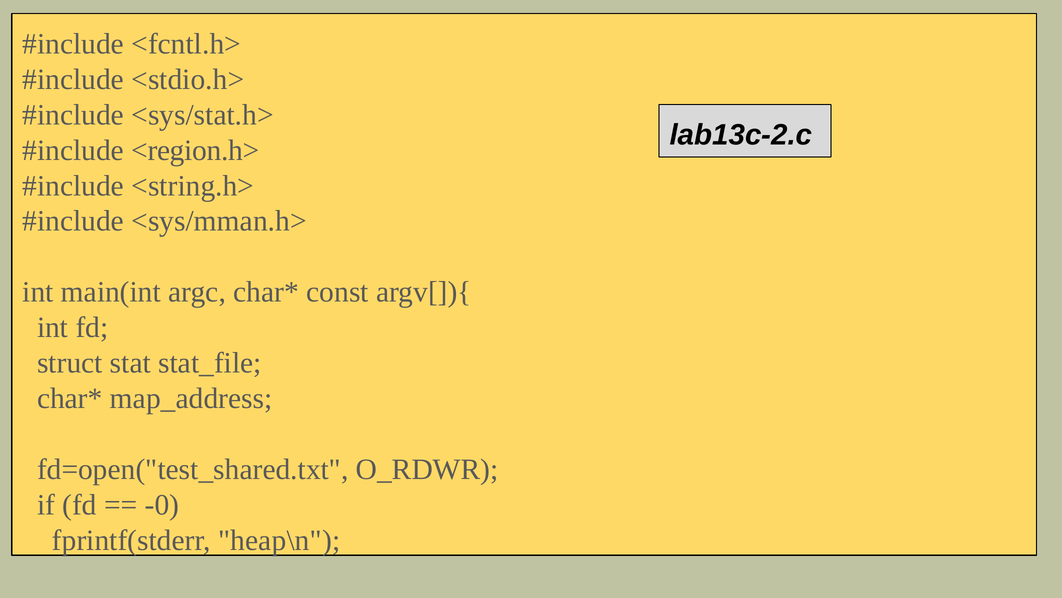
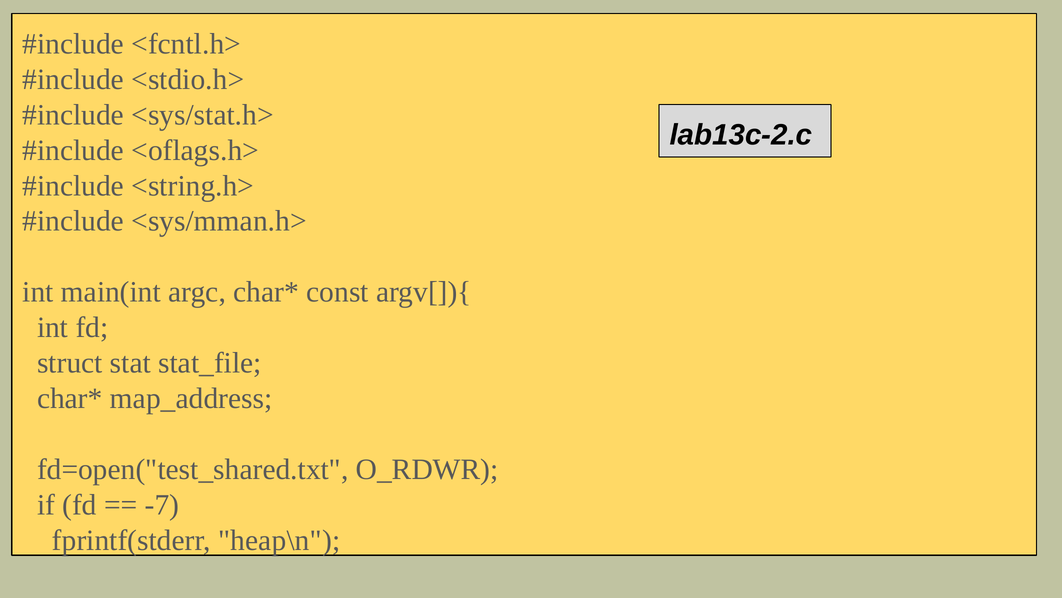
<region.h>: <region.h> -> <oflags.h> (195, 150)
-0: -0 -> -7 (162, 504)
